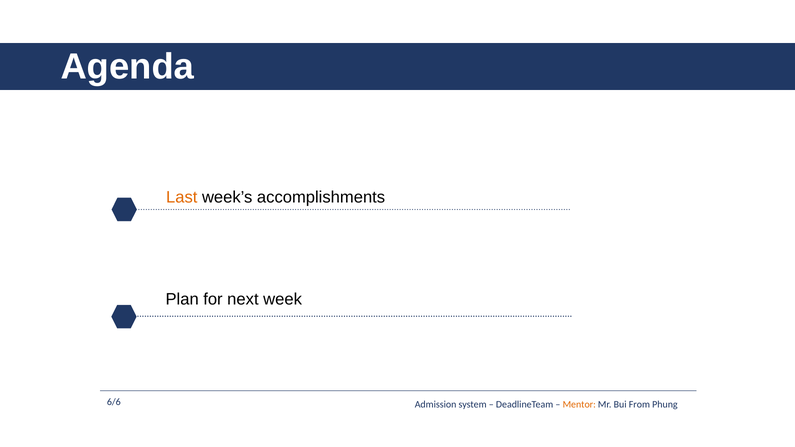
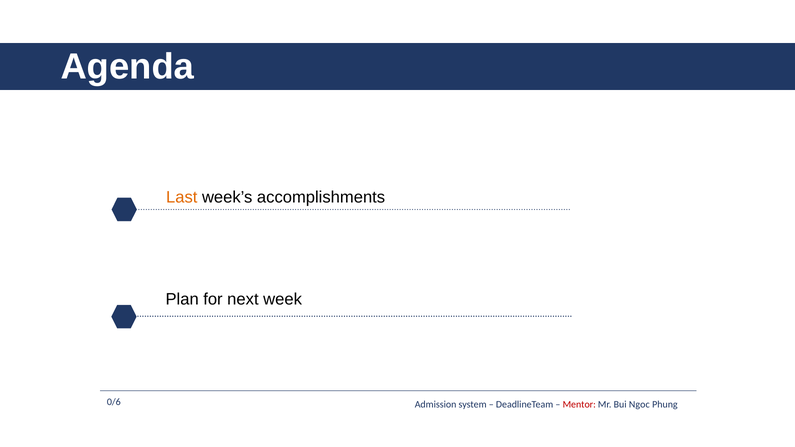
6/6: 6/6 -> 0/6 (114, 402)
Mentor colour: orange -> red (579, 405)
From: From -> Ngoc (639, 405)
